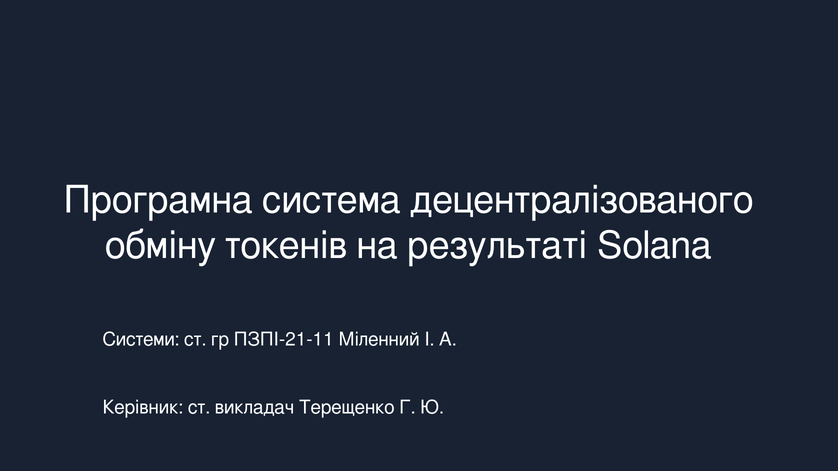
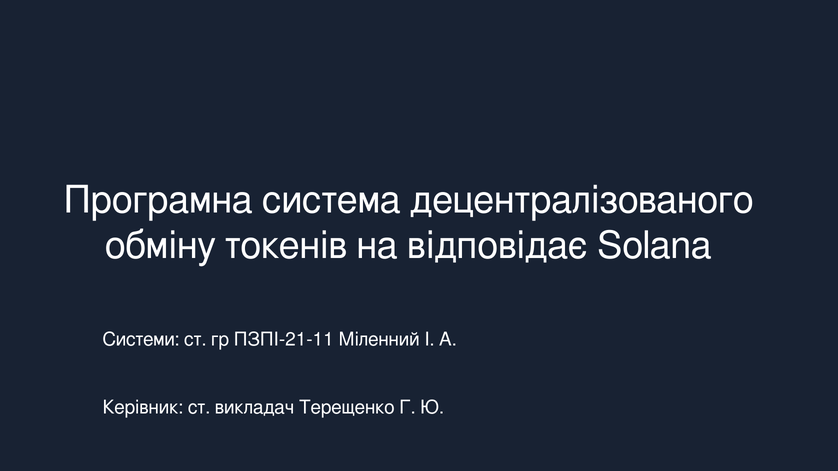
результаті: результаті -> відповідає (498, 246)
